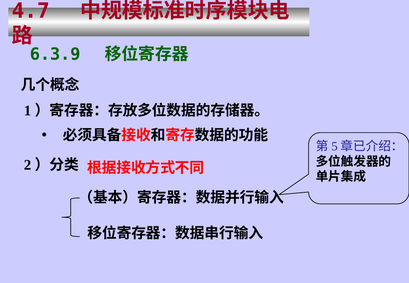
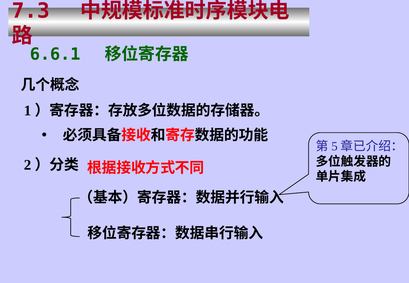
4.7: 4.7 -> 7.3 (31, 11)
6.3.9: 6.3.9 -> 6.6.1 (55, 54)
